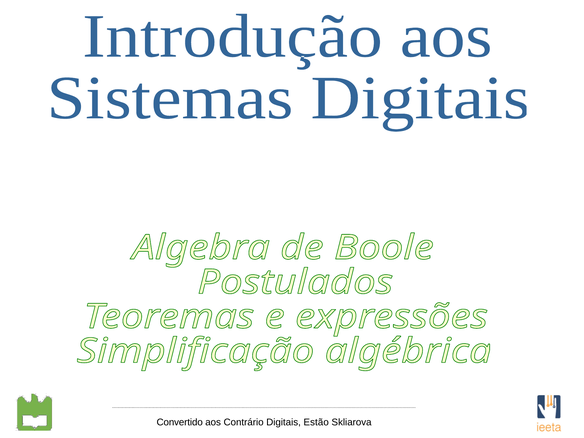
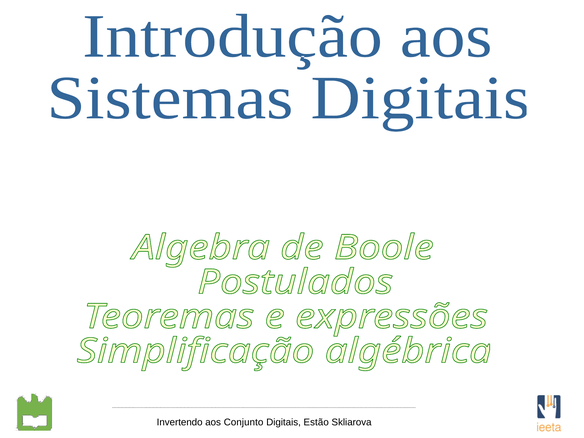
Convertido: Convertido -> Invertendo (180, 422)
Contrário: Contrário -> Conjunto (244, 422)
